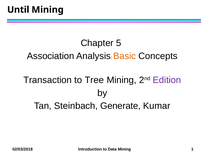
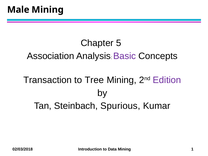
Until: Until -> Male (18, 10)
Basic colour: orange -> purple (125, 56)
Generate: Generate -> Spurious (120, 106)
